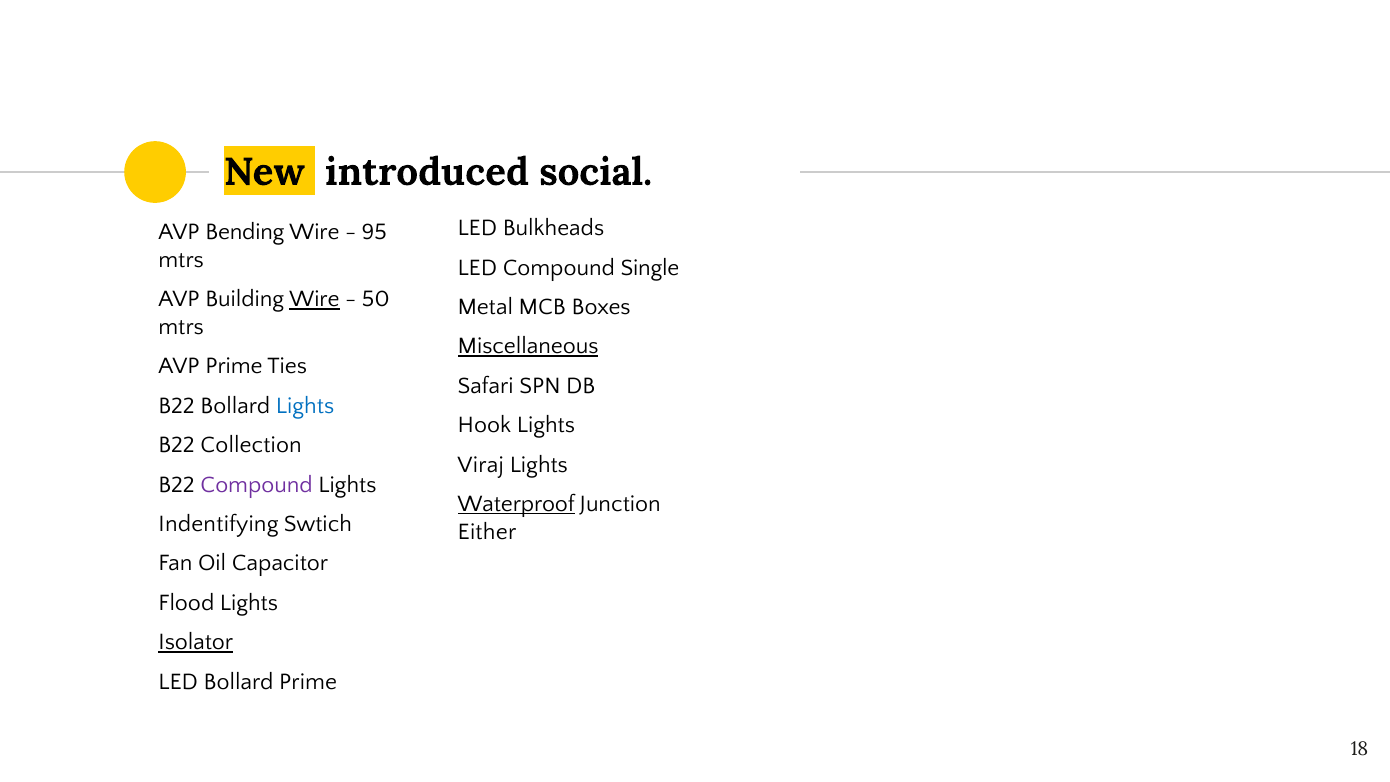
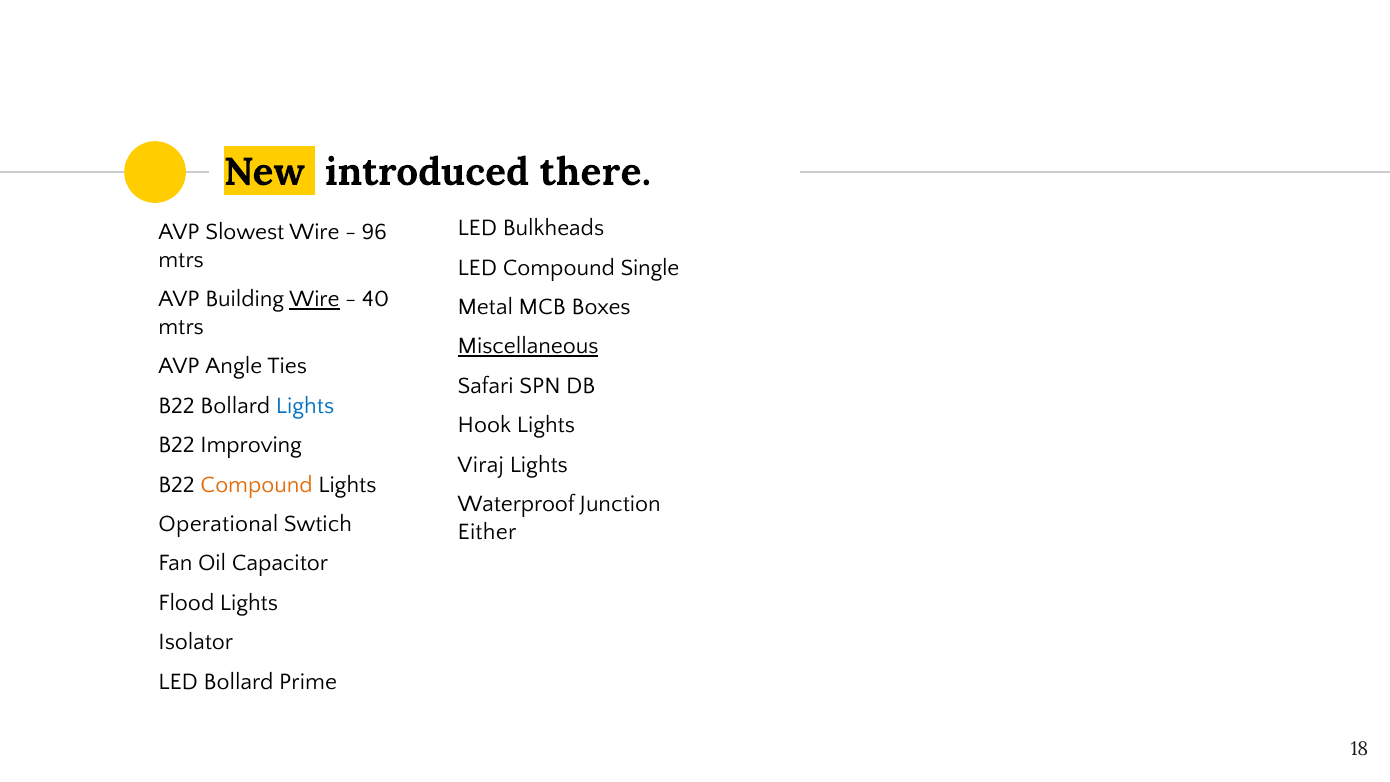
social: social -> there (595, 172)
Bending: Bending -> Slowest (245, 232)
95: 95 -> 96 (374, 232)
50: 50 -> 40 (376, 299)
AVP Prime: Prime -> Angle (234, 366)
Collection: Collection -> Improving (251, 445)
Compound colour: purple -> orange (257, 484)
Waterproof underline: present -> none (516, 504)
Indentifying: Indentifying -> Operational (218, 524)
Isolator underline: present -> none (196, 642)
